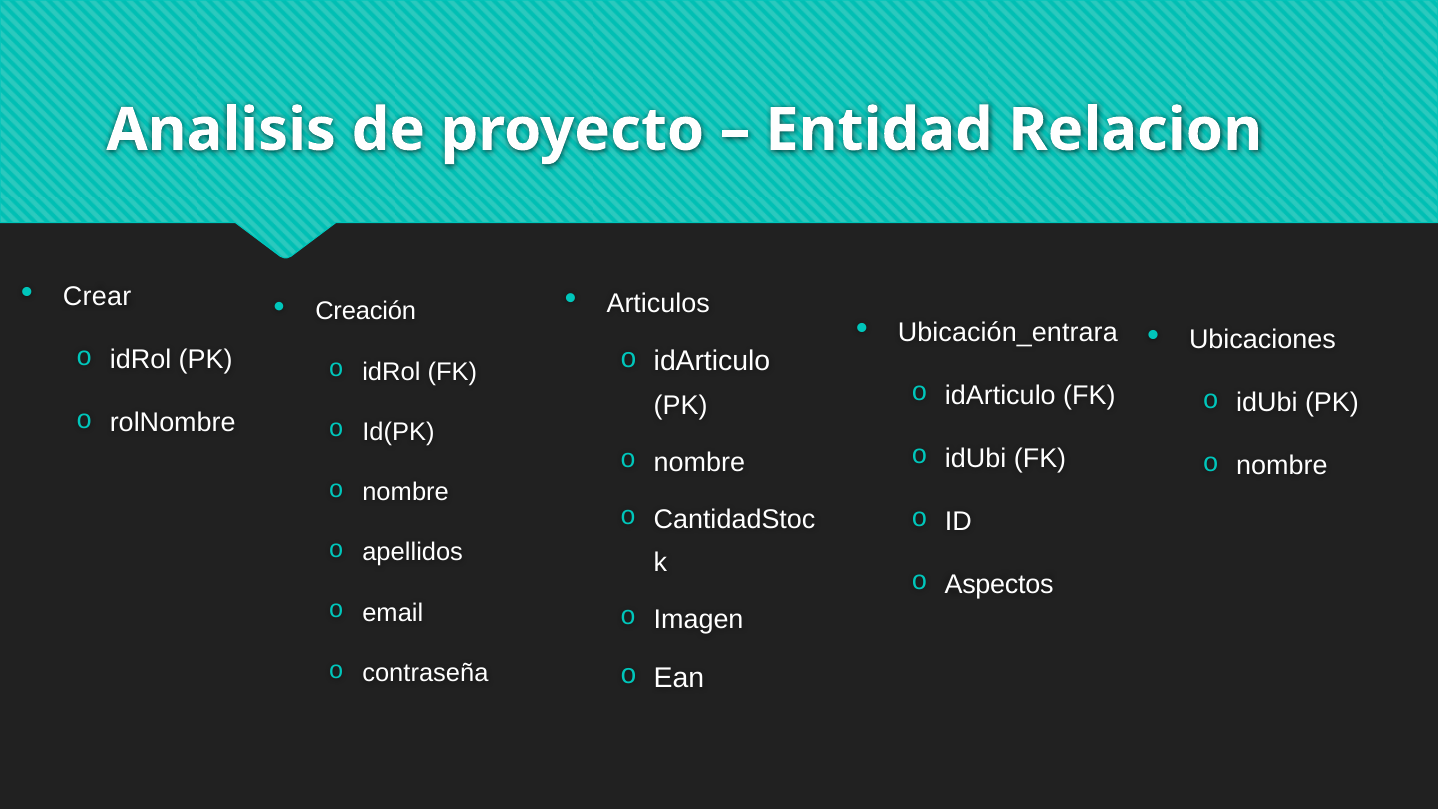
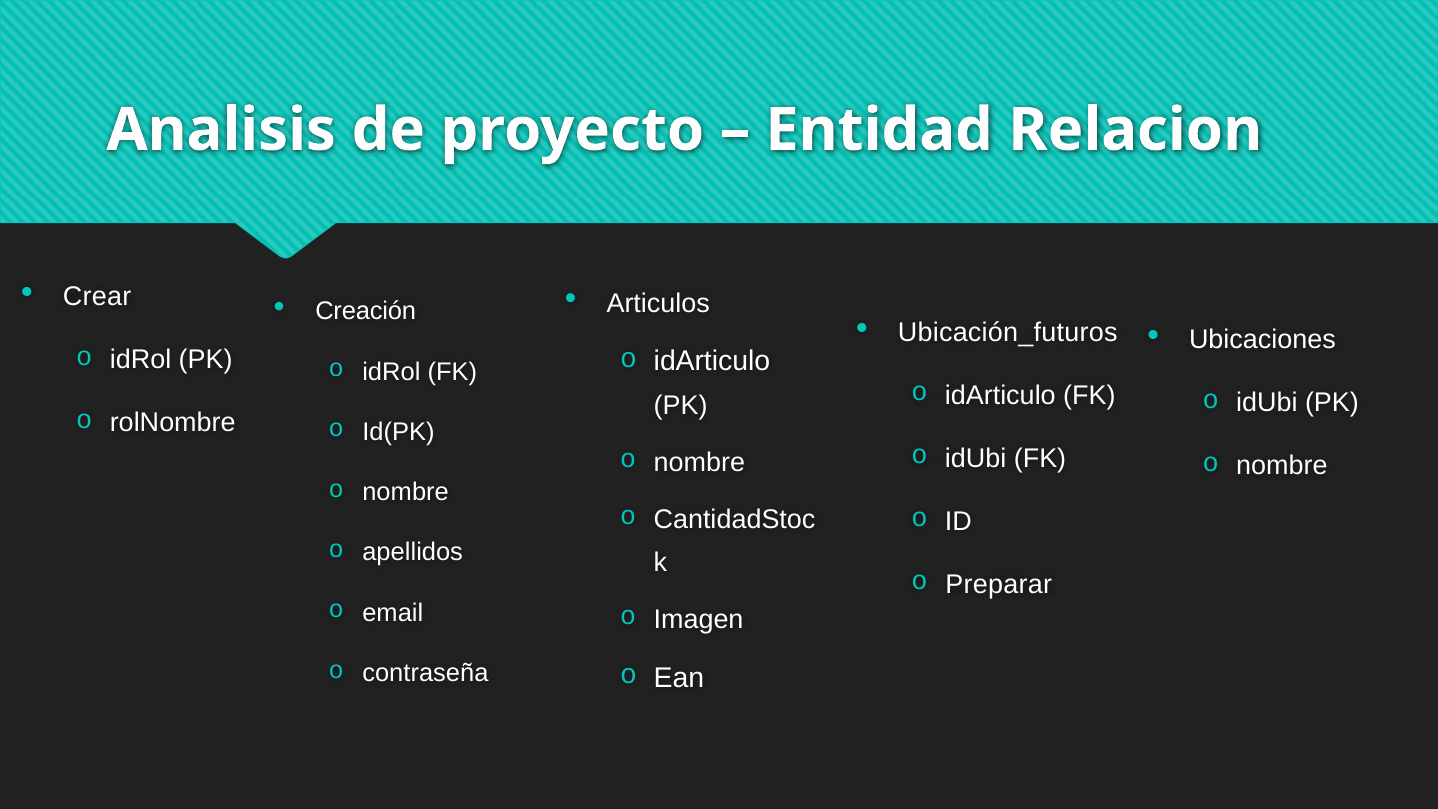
Ubicación_entrara: Ubicación_entrara -> Ubicación_futuros (1008, 333)
Aspectos: Aspectos -> Preparar (999, 584)
